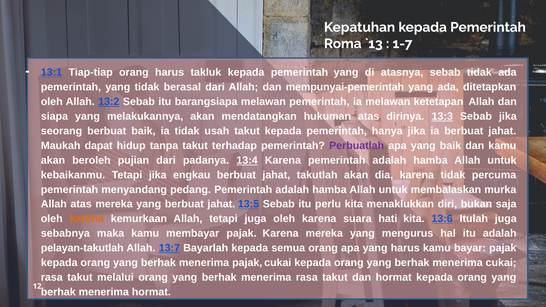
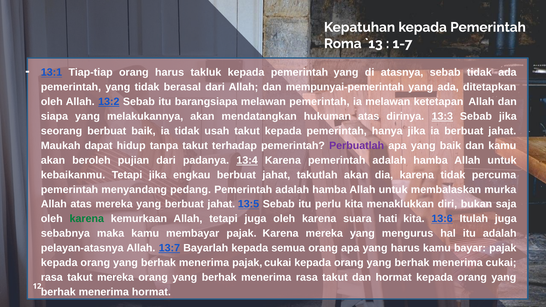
karena colour: orange -> green (87, 219)
pelayan-takutlah: pelayan-takutlah -> pelayan-atasnya (82, 248)
takut melalui: melalui -> mereka (116, 277)
